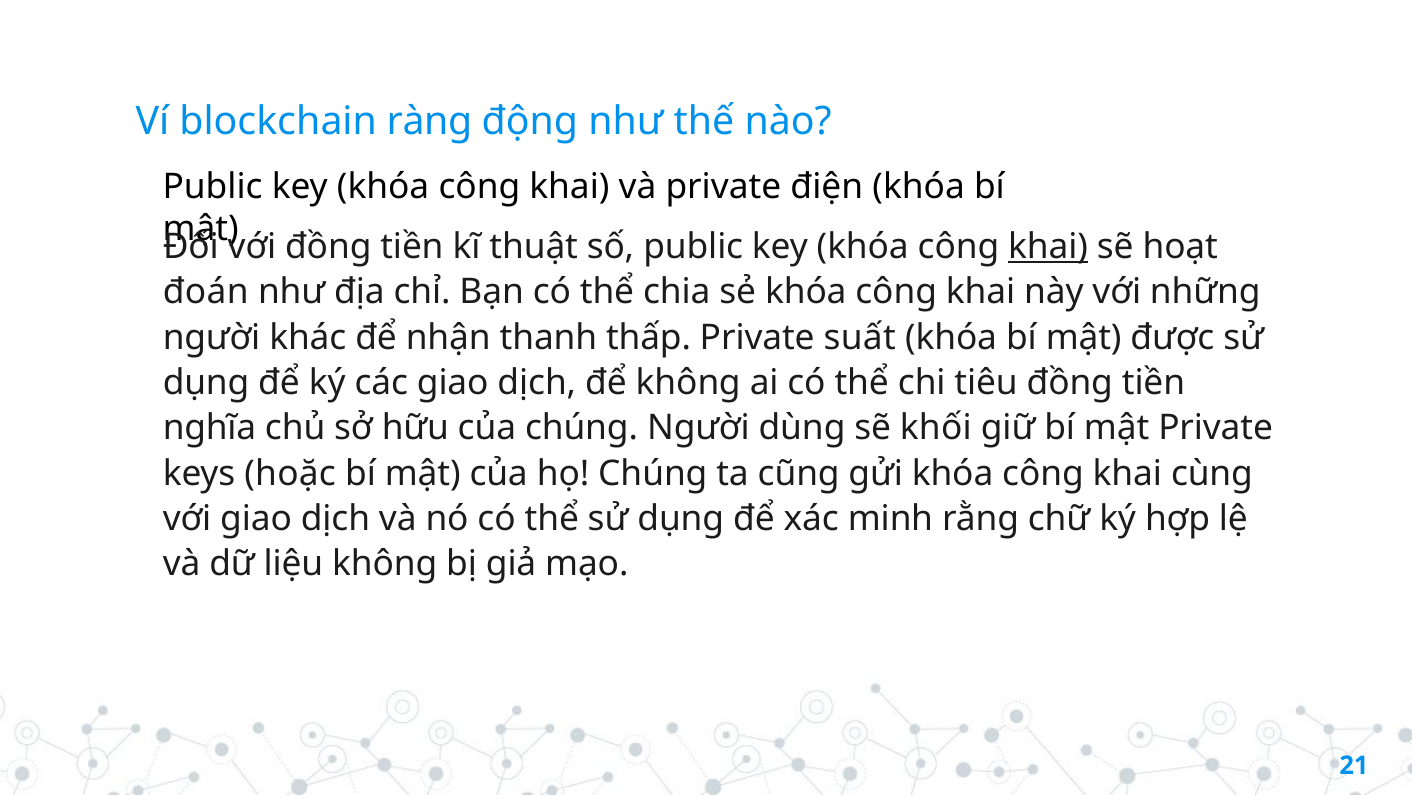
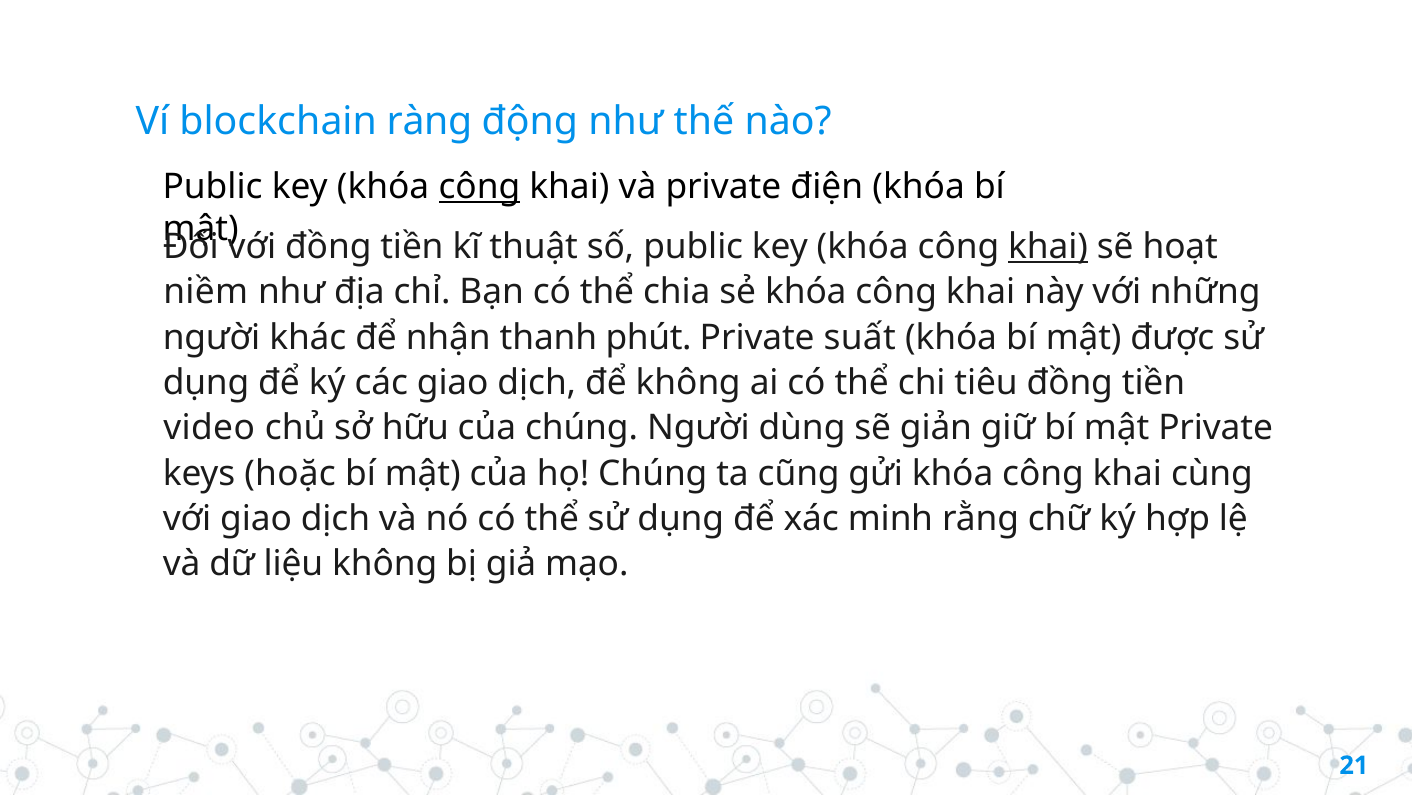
công underline: none -> present (479, 187)
đoán: đoán -> niềm (206, 292)
thấp: thấp -> phút (649, 337)
nghĩa: nghĩa -> video (209, 428)
khối: khối -> giản (936, 428)
